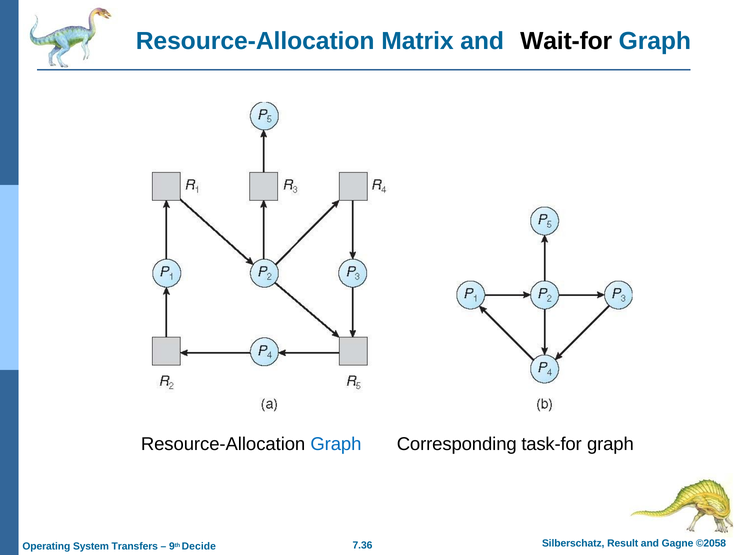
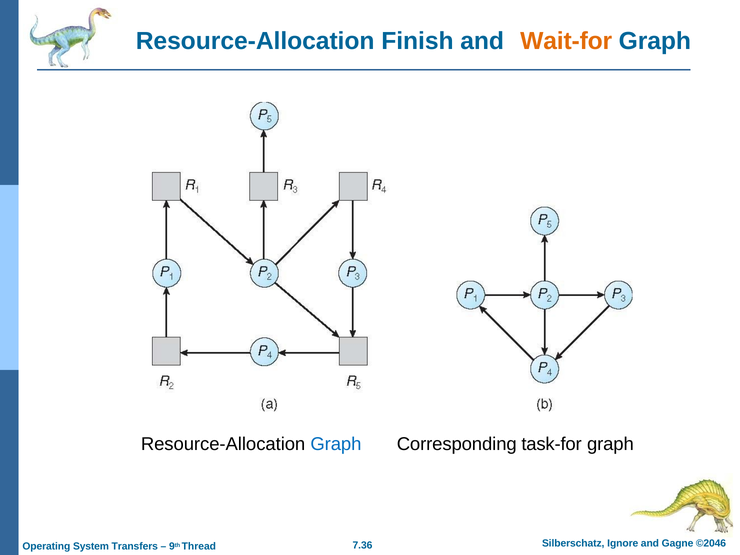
Matrix: Matrix -> Finish (417, 41)
Wait-for colour: black -> orange (566, 41)
Result: Result -> Ignore (623, 543)
©2058: ©2058 -> ©2046 (711, 543)
Decide: Decide -> Thread (199, 546)
